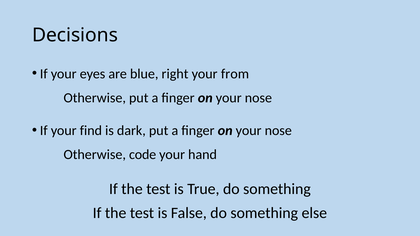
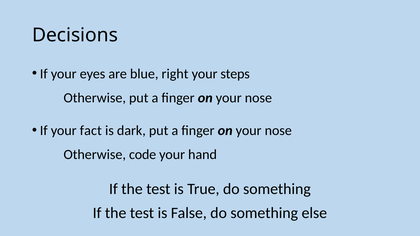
from: from -> steps (235, 74)
find: find -> fact (91, 131)
